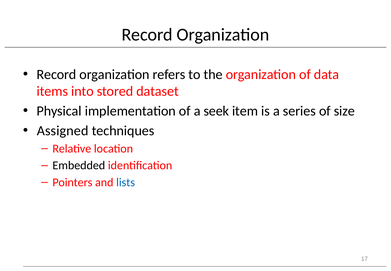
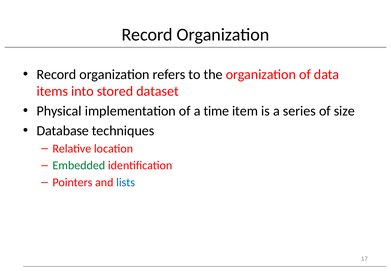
seek: seek -> time (216, 111)
Assigned: Assigned -> Database (63, 131)
Embedded colour: black -> green (79, 165)
